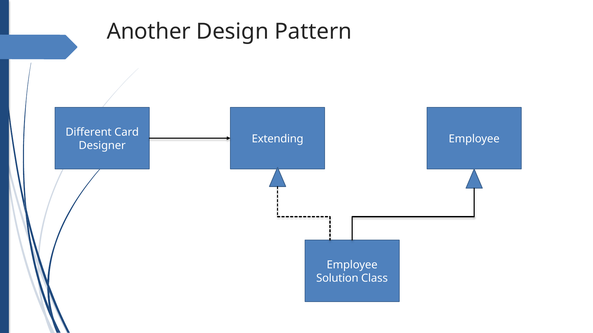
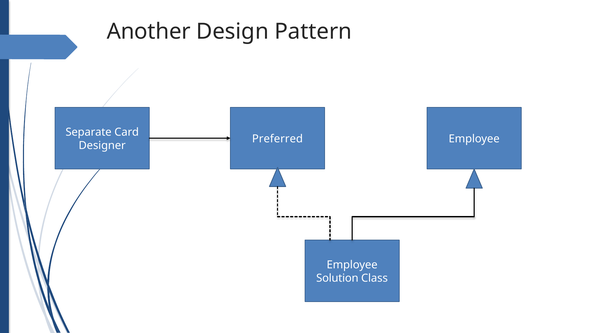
Different: Different -> Separate (89, 132)
Extending: Extending -> Preferred (277, 139)
